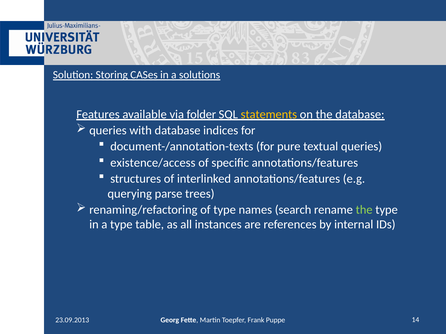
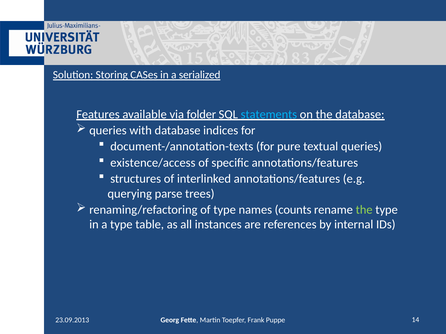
solutions: solutions -> serialized (200, 75)
statements colour: yellow -> light blue (269, 115)
search: search -> counts (293, 210)
